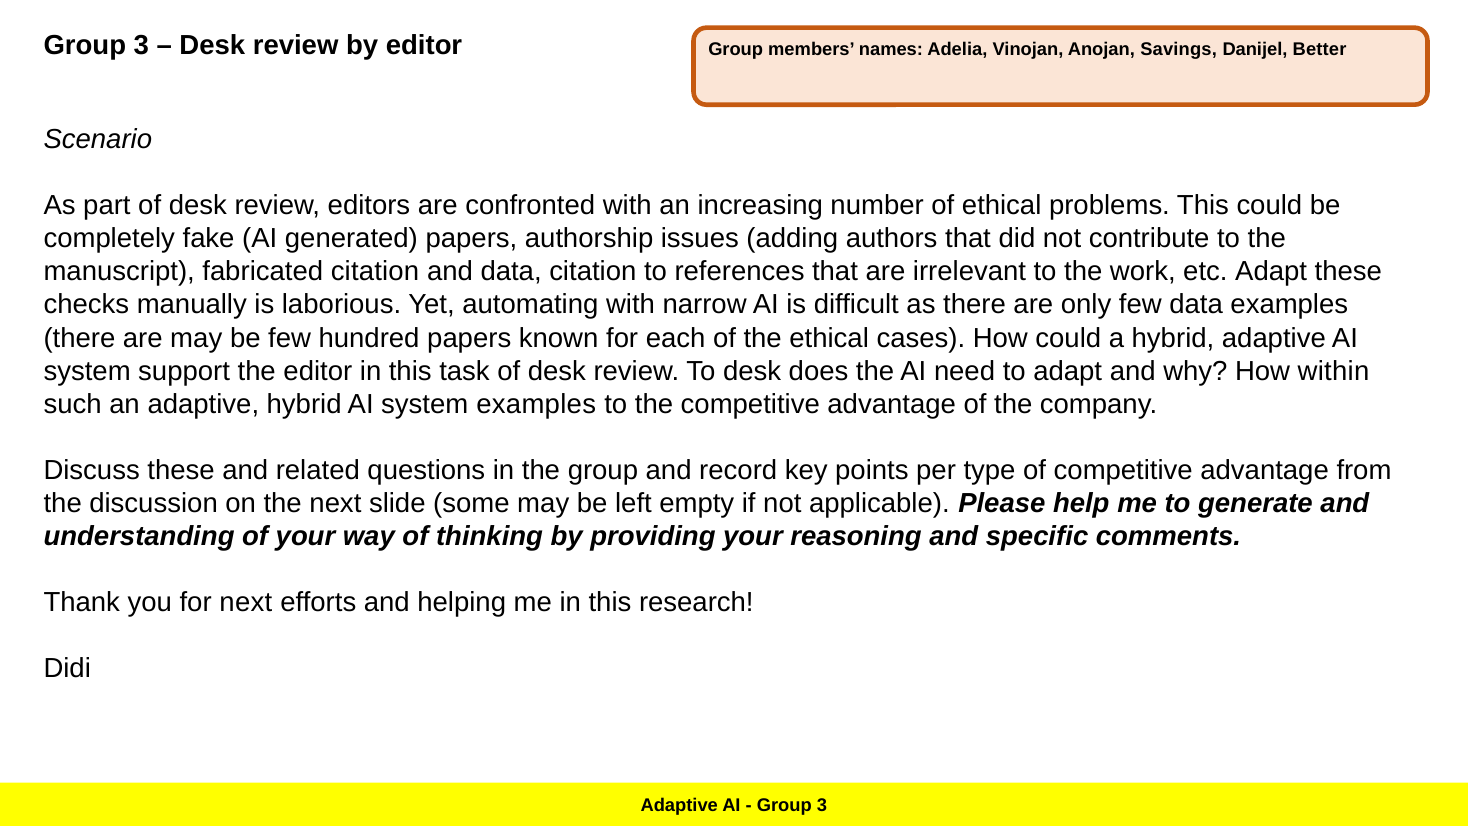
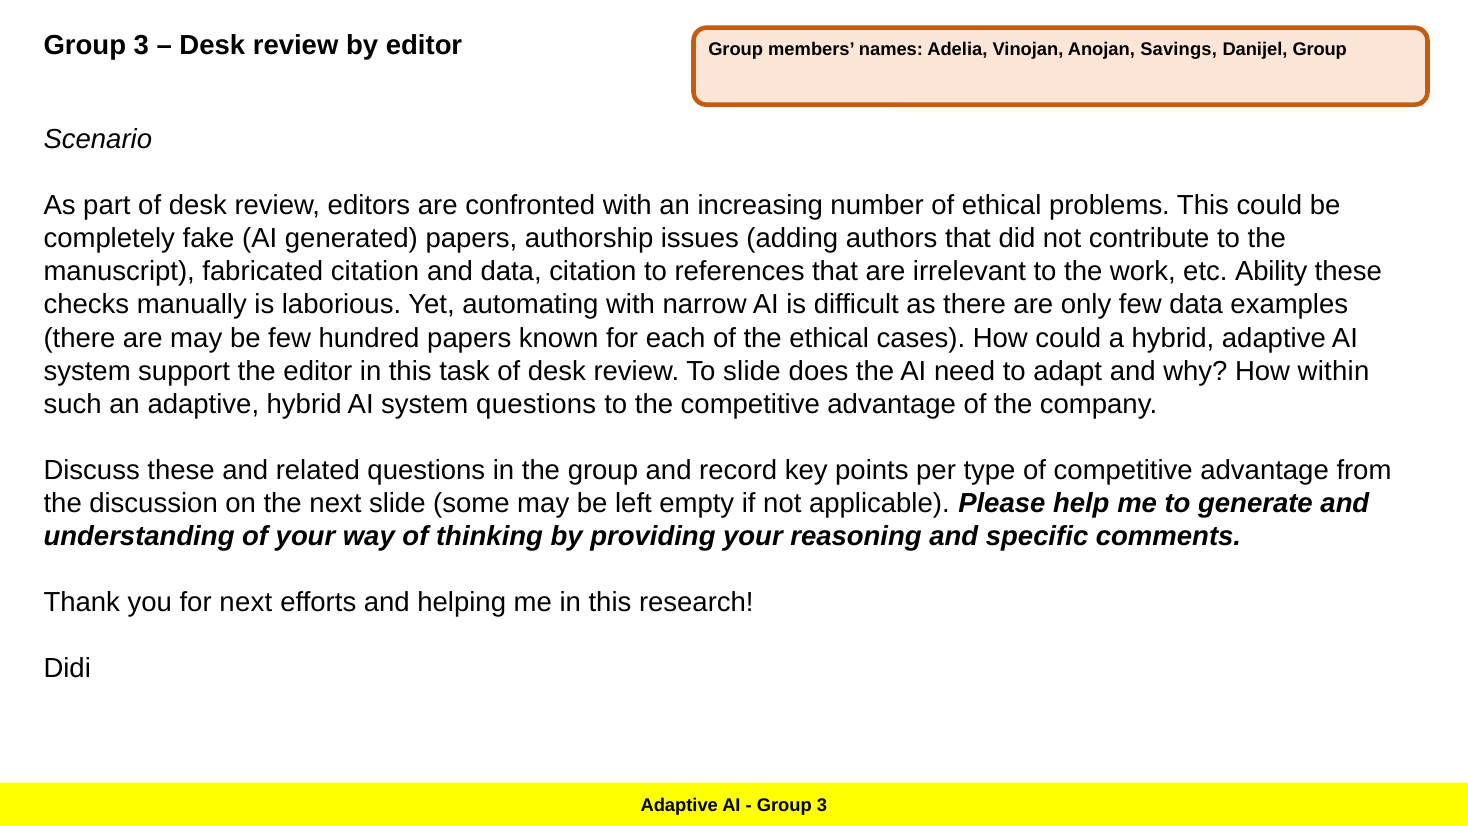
Danijel Better: Better -> Group (1320, 49)
etc Adapt: Adapt -> Ability (1271, 272)
To desk: desk -> slide (752, 371)
system examples: examples -> questions (536, 404)
